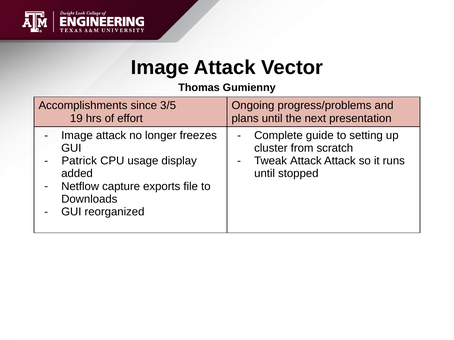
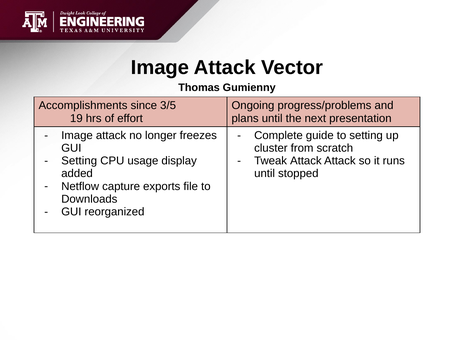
Patrick: Patrick -> Setting (79, 161)
